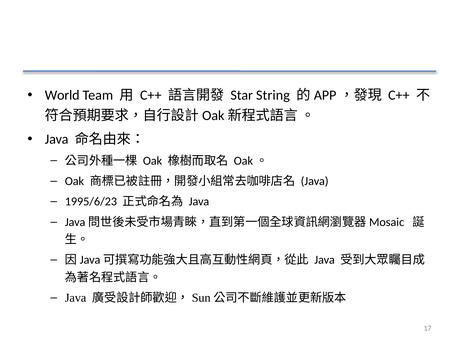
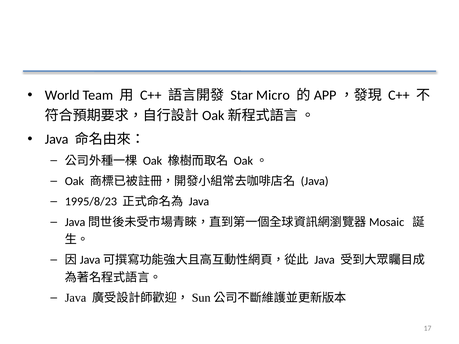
String: String -> Micro (273, 95)
1995/6/23: 1995/6/23 -> 1995/8/23 (91, 202)
